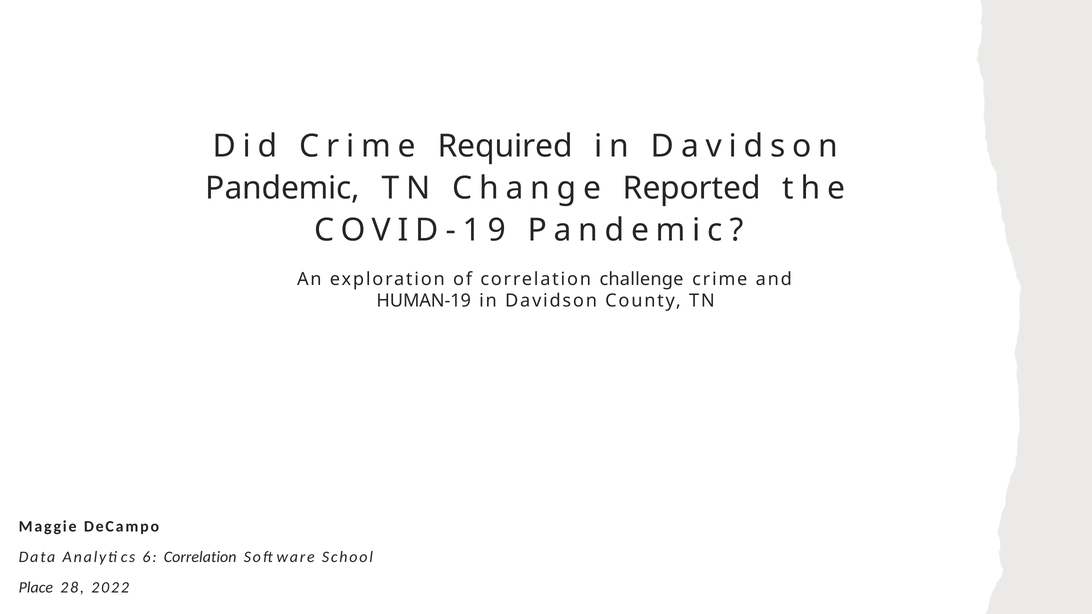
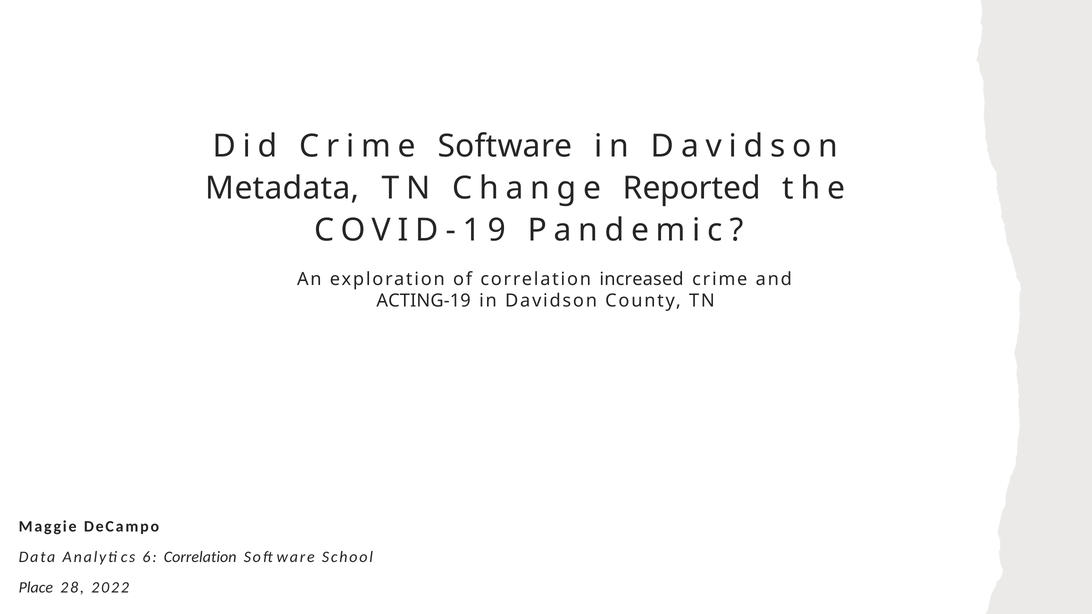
Crime Required: Required -> Software (505, 146)
Pandemic: Pandemic -> Metadata (282, 188)
challenge: challenge -> increased (642, 279)
HUMAN-19: HUMAN-19 -> ACTING-19 (424, 301)
